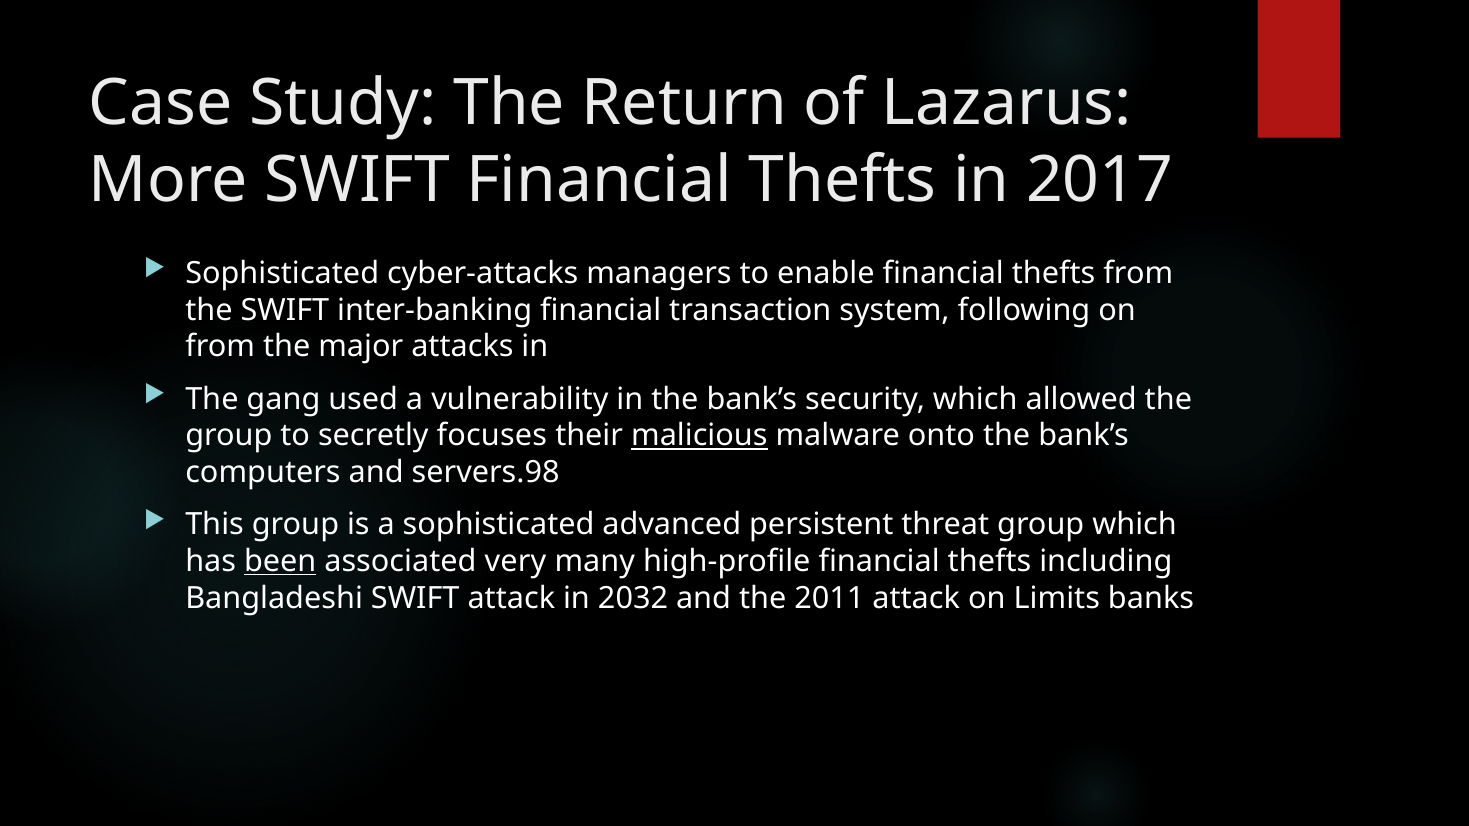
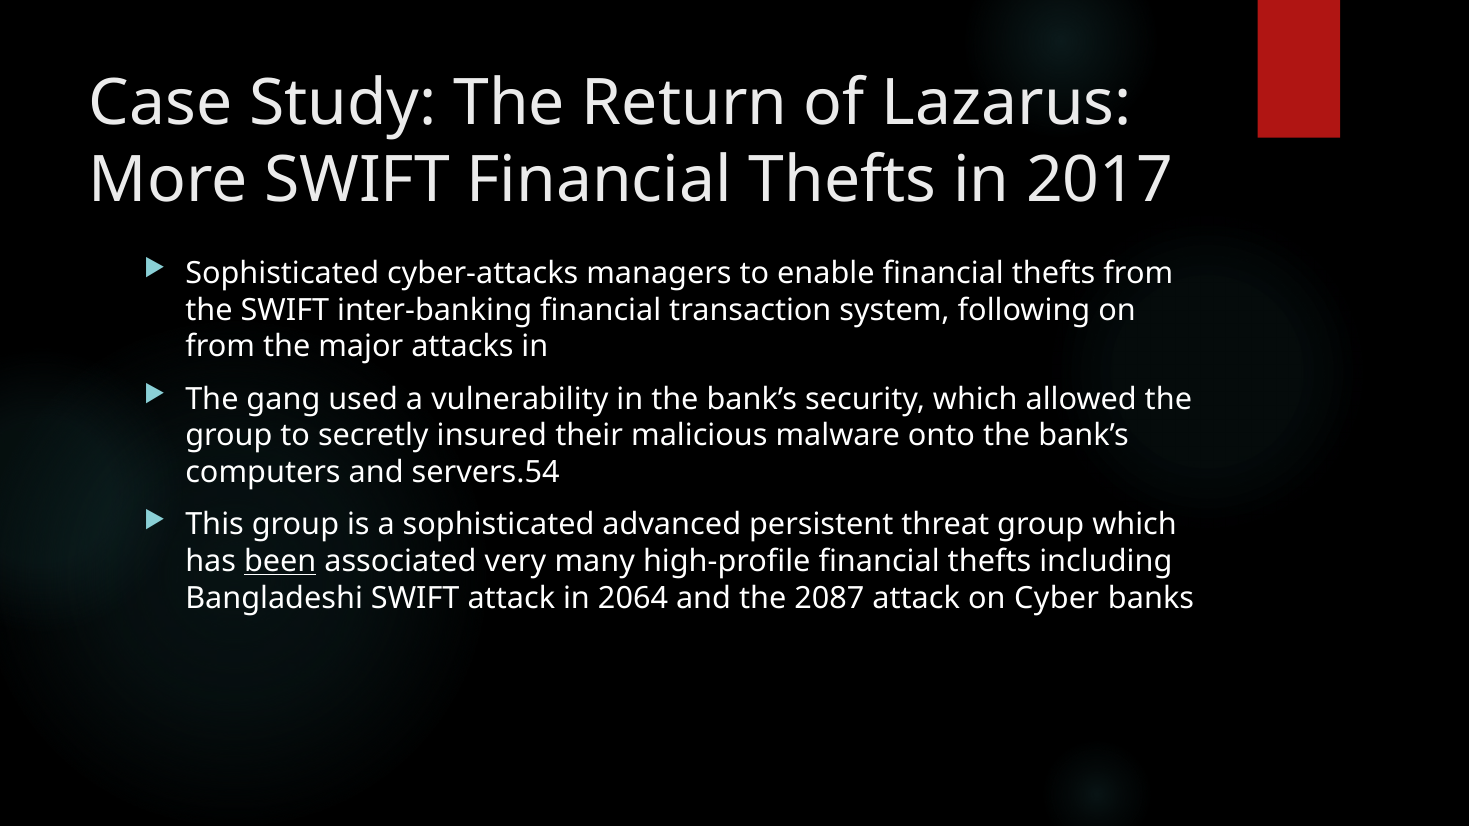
focuses: focuses -> insured (492, 436)
malicious underline: present -> none (699, 436)
servers.98: servers.98 -> servers.54 (486, 473)
2032: 2032 -> 2064 (633, 598)
2011: 2011 -> 2087 (829, 598)
Limits: Limits -> Cyber (1057, 598)
